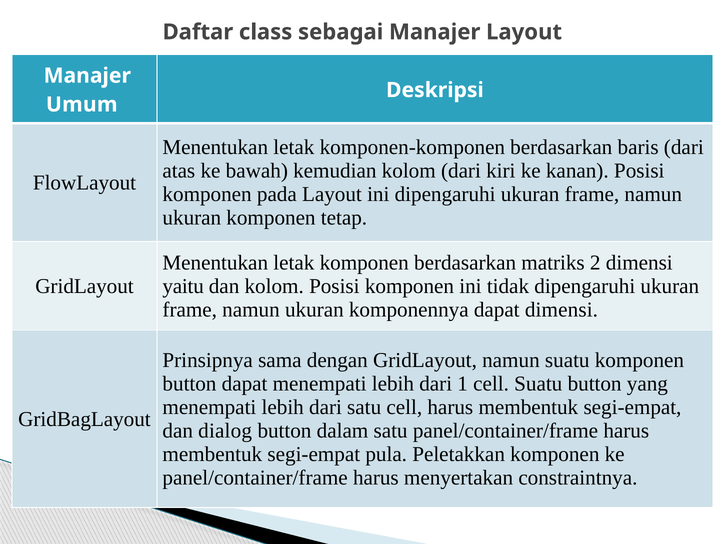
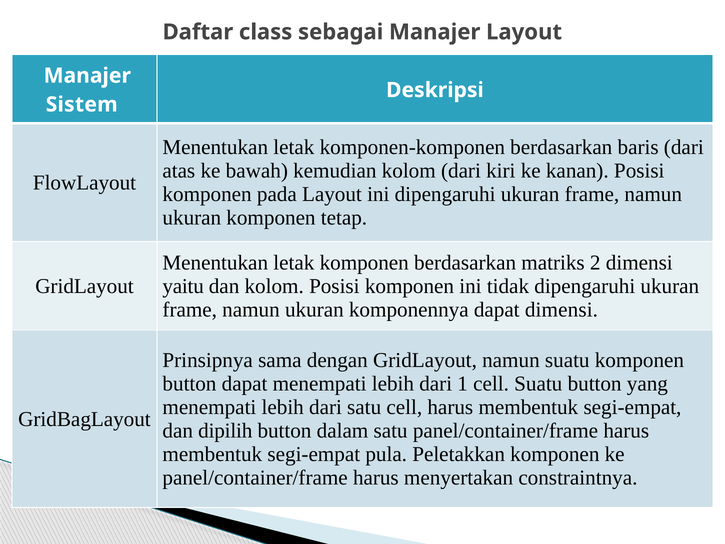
Umum: Umum -> Sistem (82, 104)
dialog: dialog -> dipilih (225, 431)
